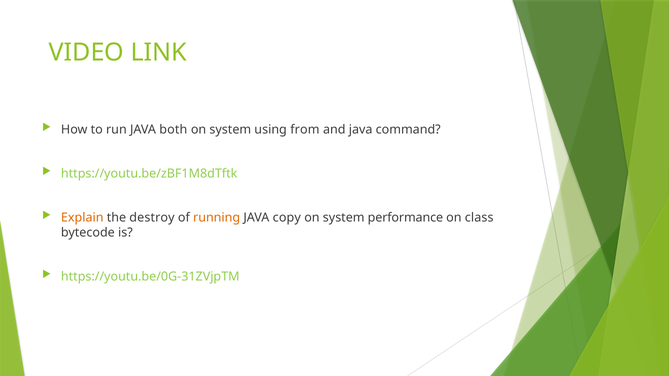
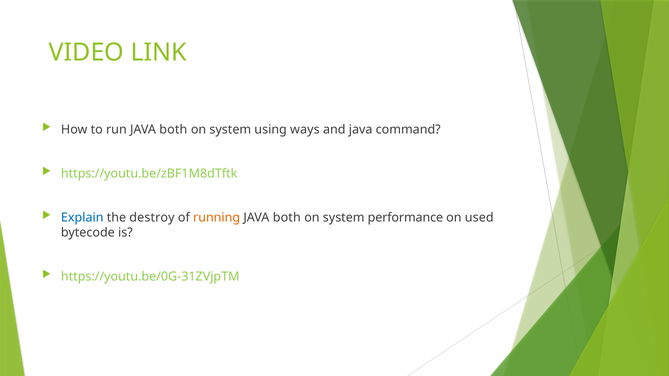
from: from -> ways (305, 129)
Explain colour: orange -> blue (82, 218)
copy: copy -> both (287, 218)
class: class -> used (479, 218)
